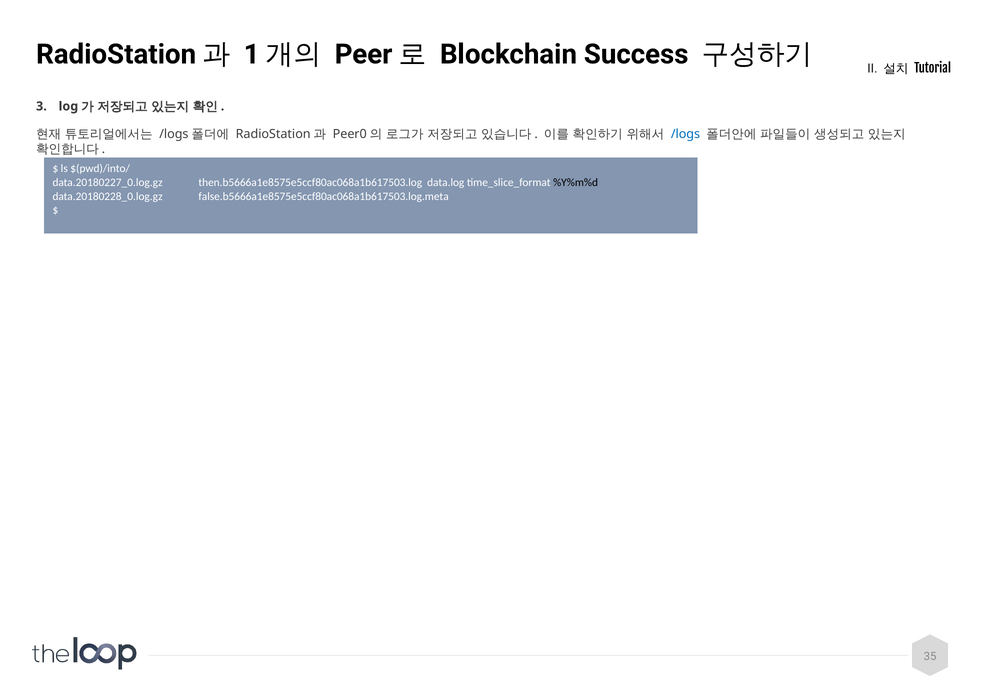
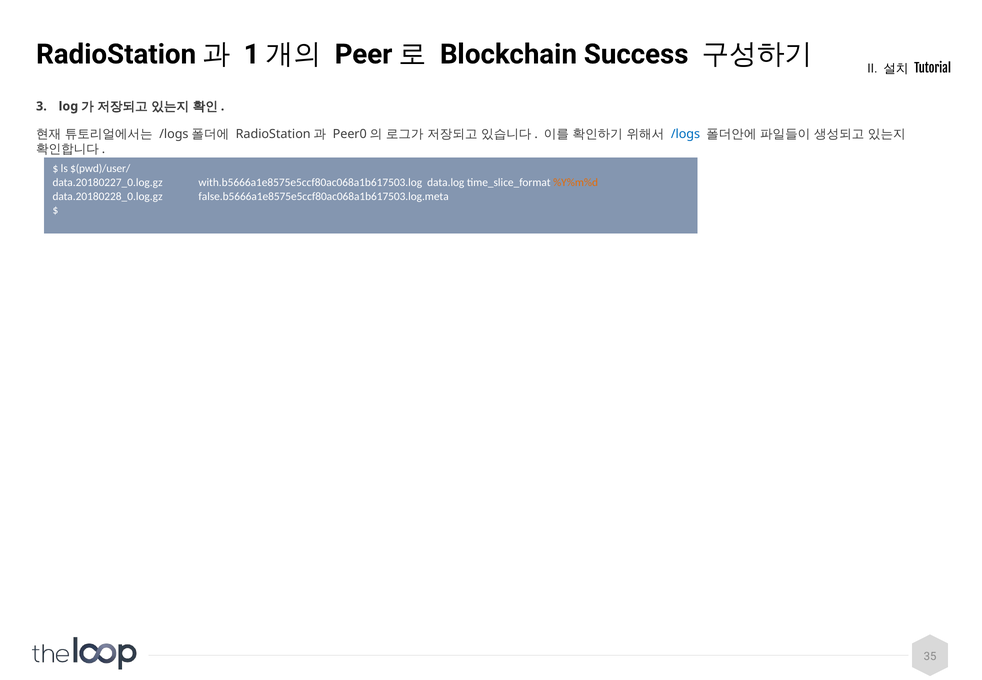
$(pwd)/into/: $(pwd)/into/ -> $(pwd)/user/ (100, 169)
then.b5666a1e8575e5ccf80ac068a1b617503.log: then.b5666a1e8575e5ccf80ac068a1b617503.log -> with.b5666a1e8575e5ccf80ac068a1b617503.log (310, 182)
%Y%m%d colour: black -> orange (576, 182)
